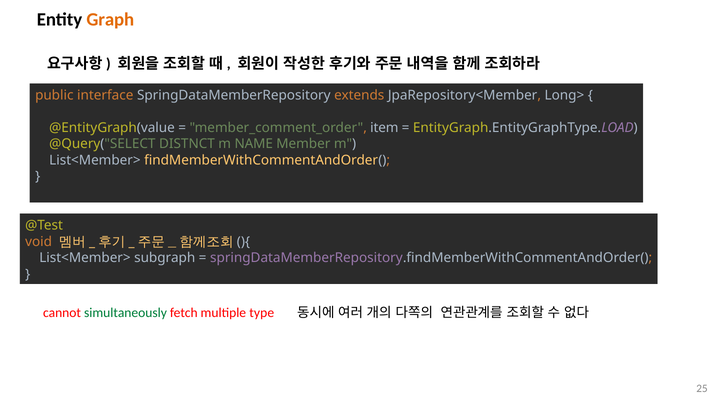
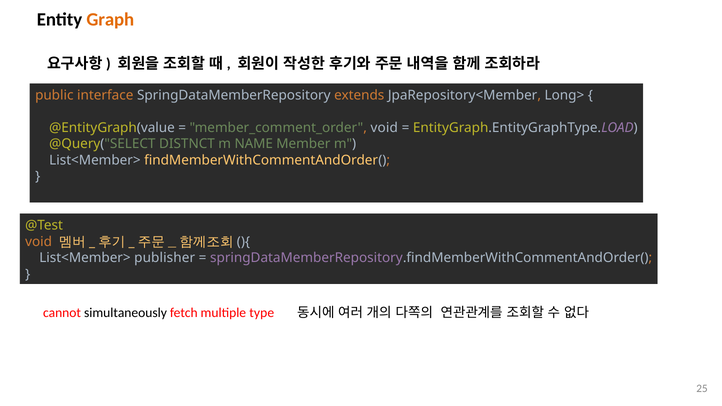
member_comment_order item: item -> void (384, 128)
subgraph: subgraph -> publisher (165, 258)
simultaneously colour: green -> black (125, 313)
